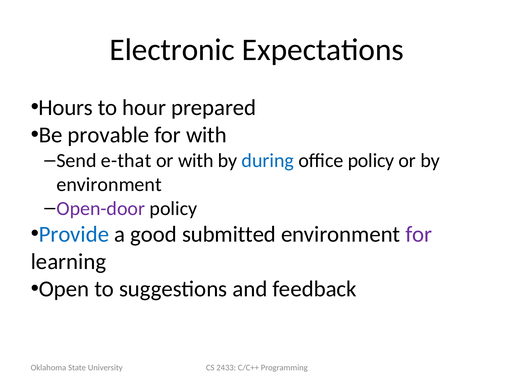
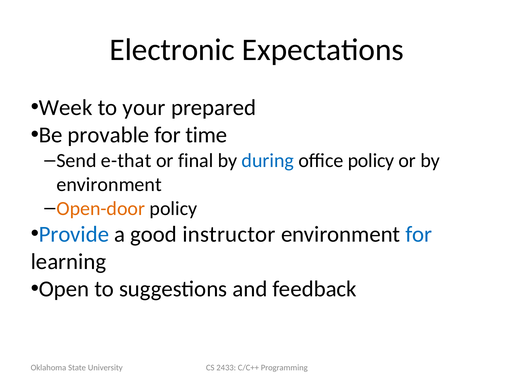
Hours: Hours -> Week (66, 108)
hour: hour -> your (144, 108)
for with: with -> time (206, 135)
or with: with -> final (196, 161)
Open-door colour: purple -> orange (101, 209)
submitted: submitted -> instructor (229, 235)
for colour: purple -> blue (419, 235)
